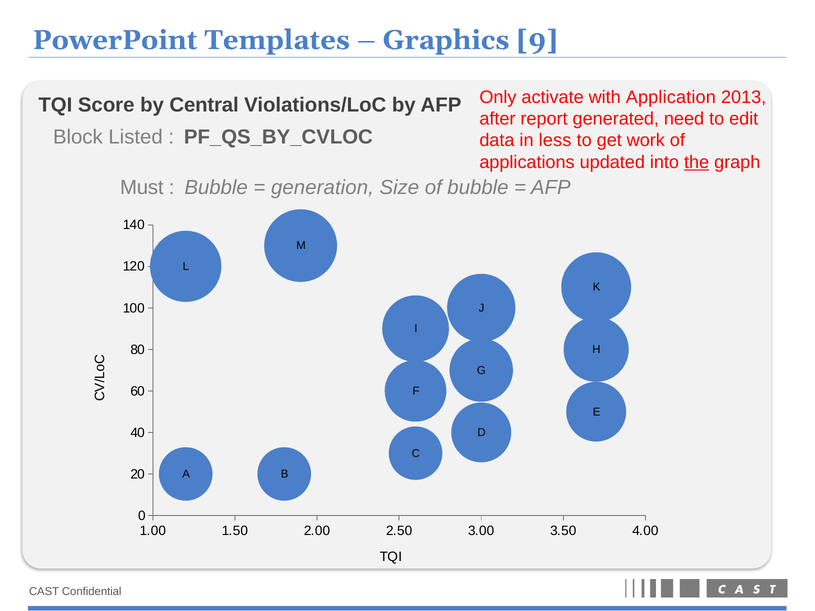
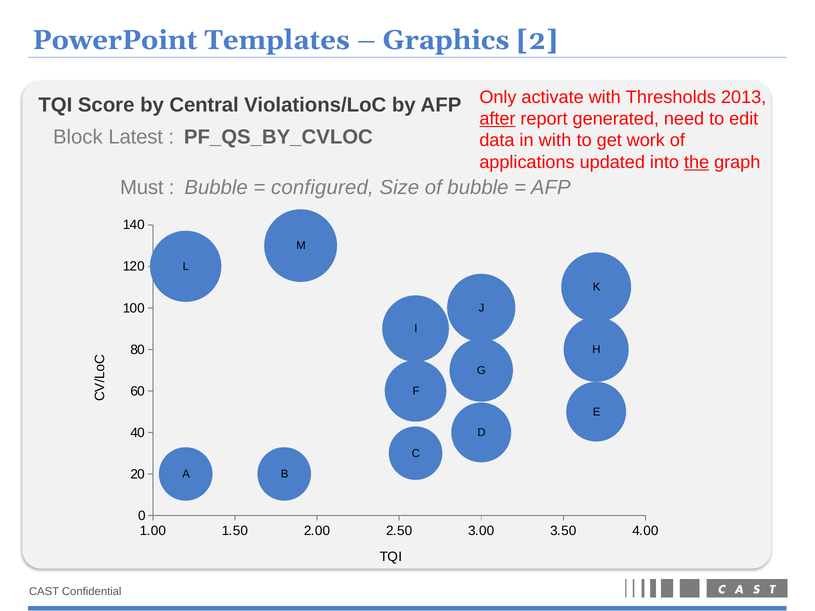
9: 9 -> 2 (537, 40)
Application: Application -> Thresholds (671, 97)
after underline: none -> present (497, 119)
Listed: Listed -> Latest (136, 137)
in less: less -> with (555, 141)
generation: generation -> configured (322, 188)
